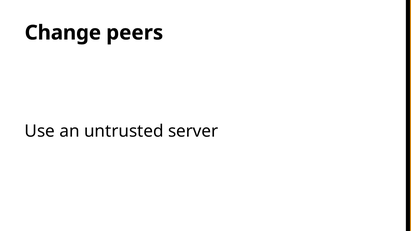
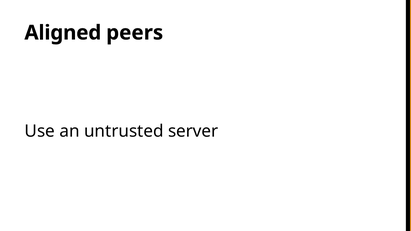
Change: Change -> Aligned (63, 33)
